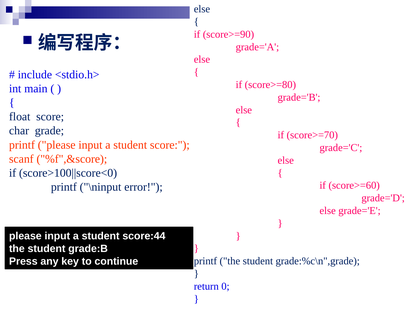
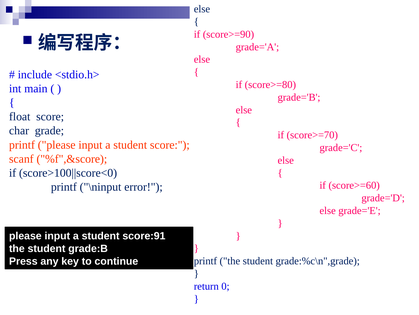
score:44: score:44 -> score:91 (144, 236)
